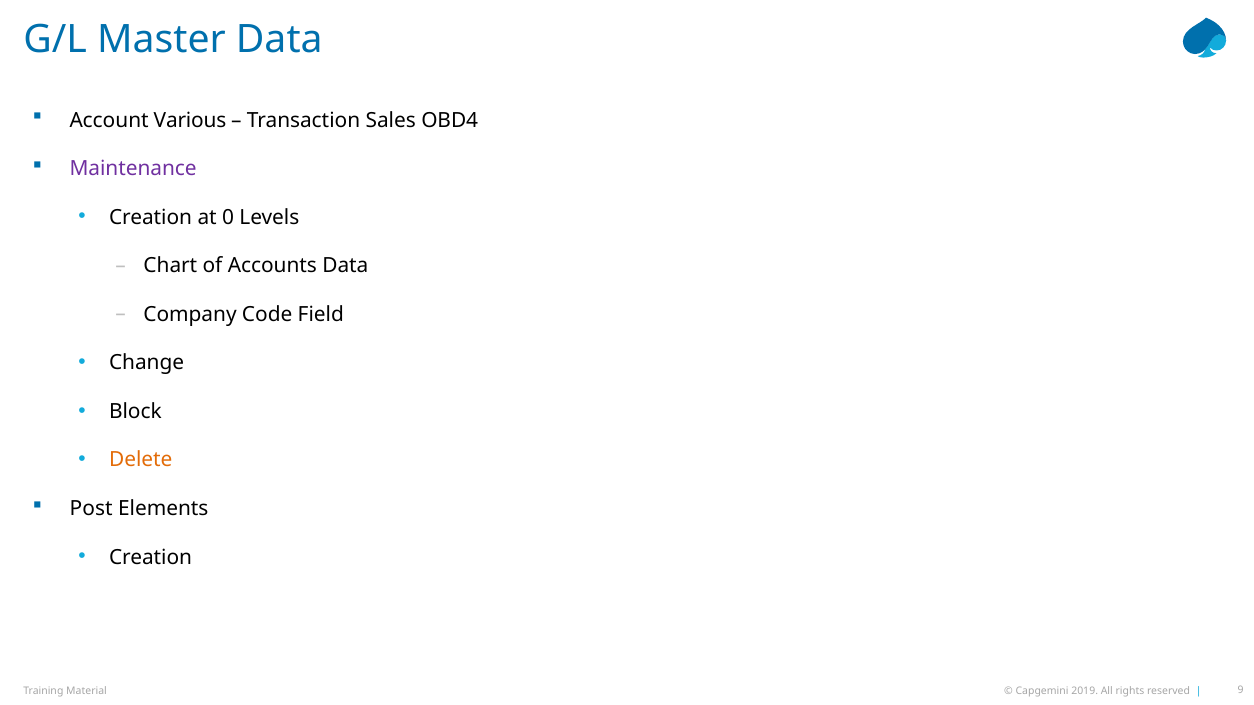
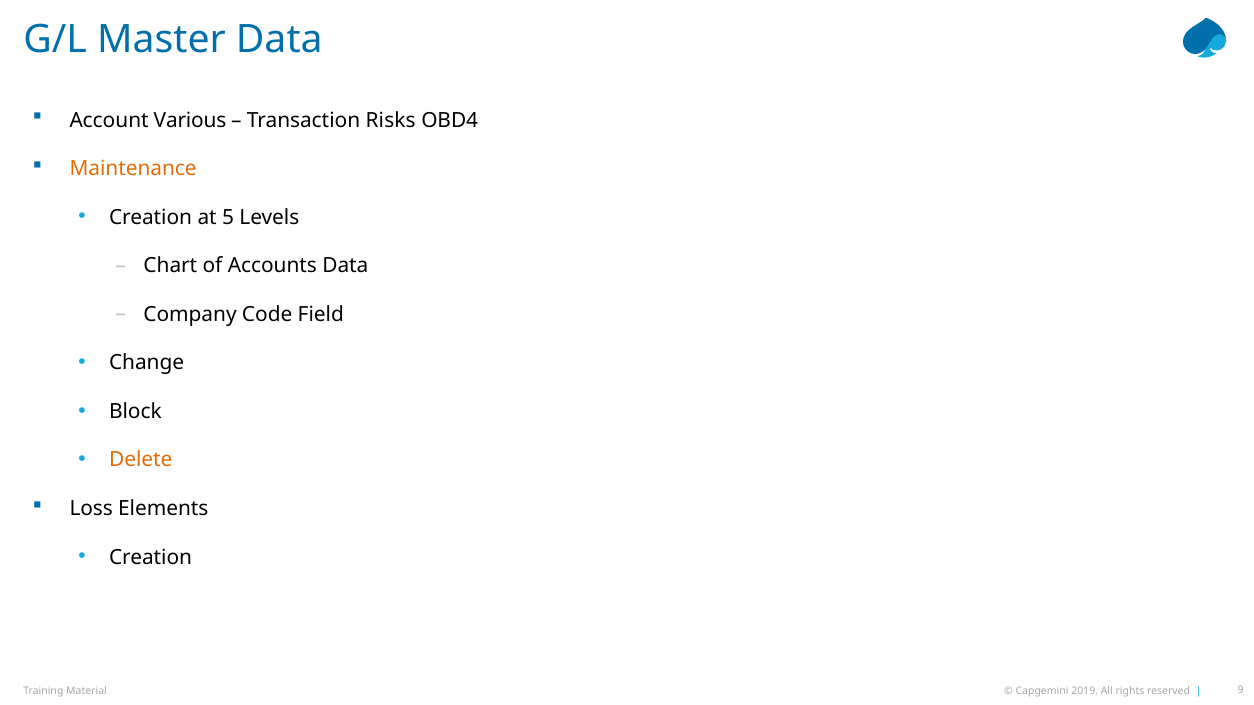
Sales: Sales -> Risks (391, 120)
Maintenance colour: purple -> orange (133, 169)
0: 0 -> 5 (228, 217)
Post: Post -> Loss (91, 509)
